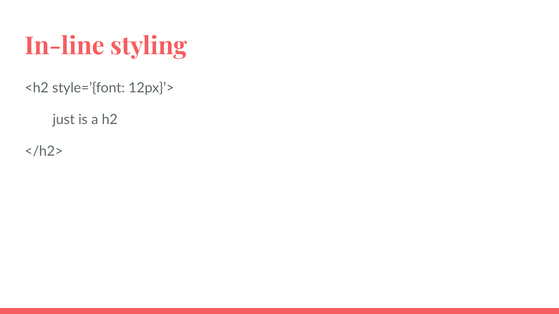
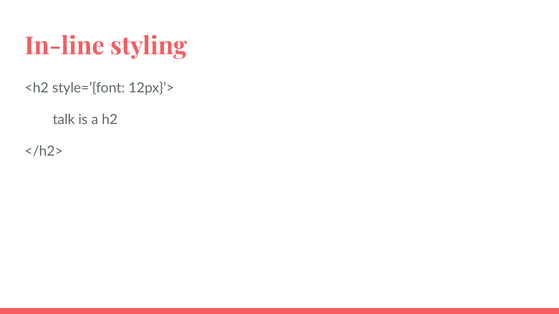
just: just -> talk (64, 120)
